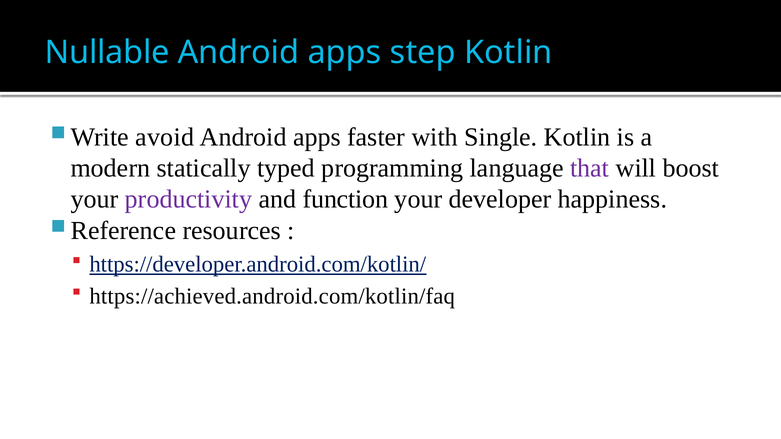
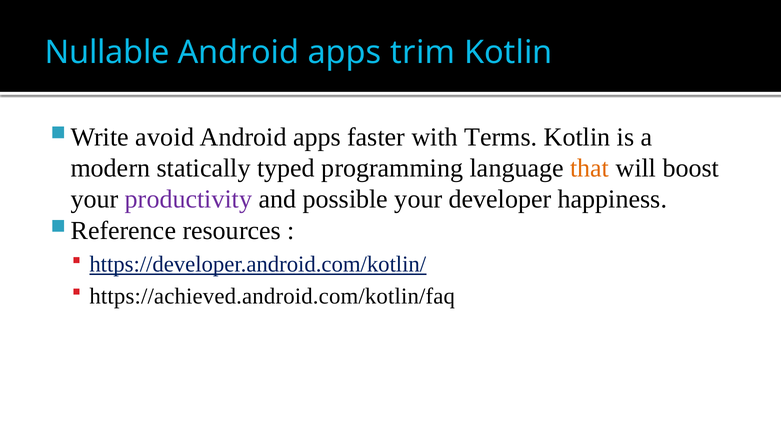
step: step -> trim (423, 52)
Single: Single -> Terms (501, 137)
that colour: purple -> orange (590, 168)
function: function -> possible (345, 200)
